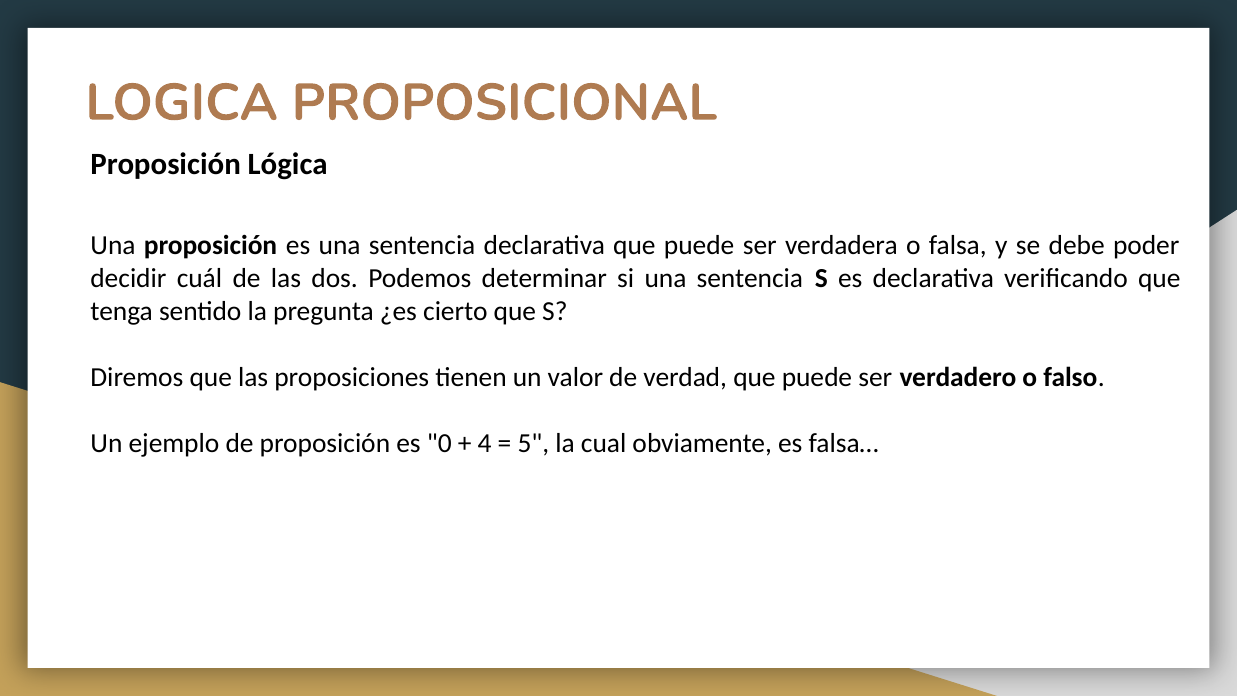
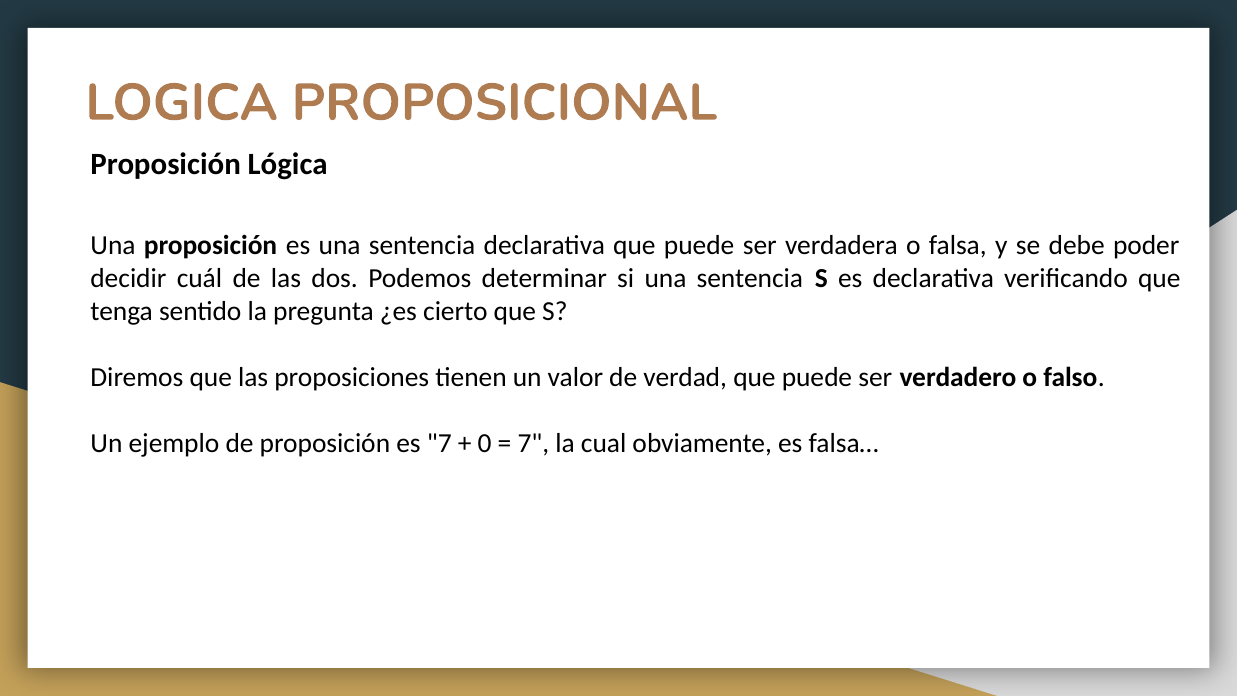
es 0: 0 -> 7 (439, 444)
4: 4 -> 0 (485, 444)
5: 5 -> 7 (533, 444)
